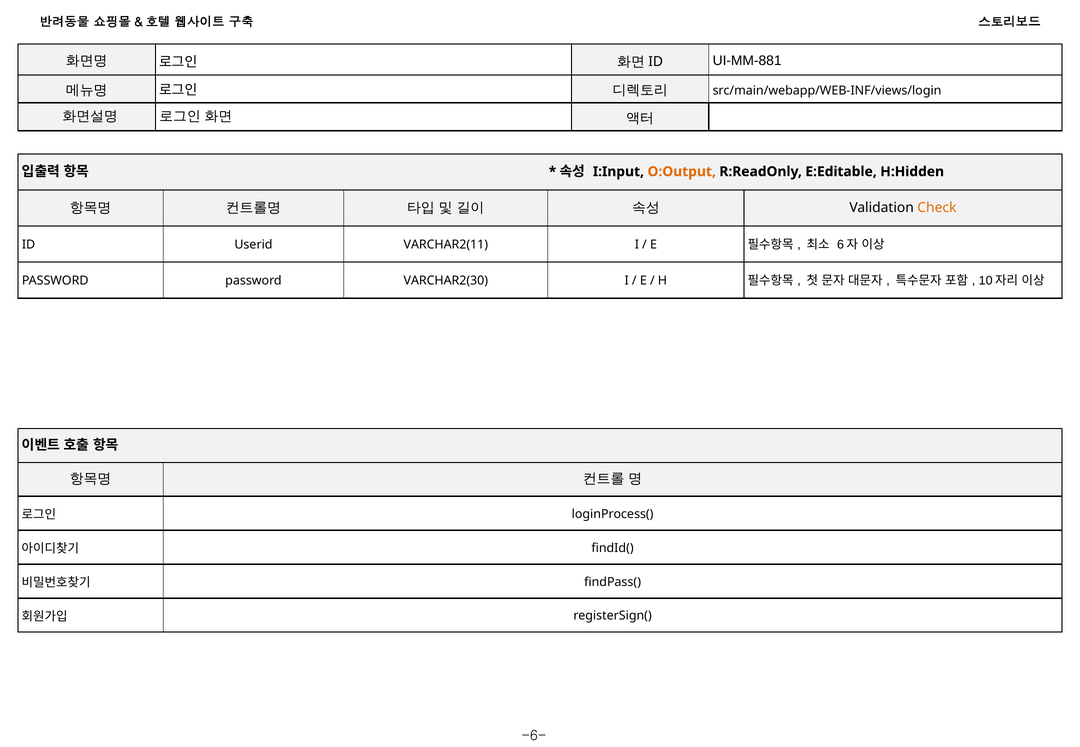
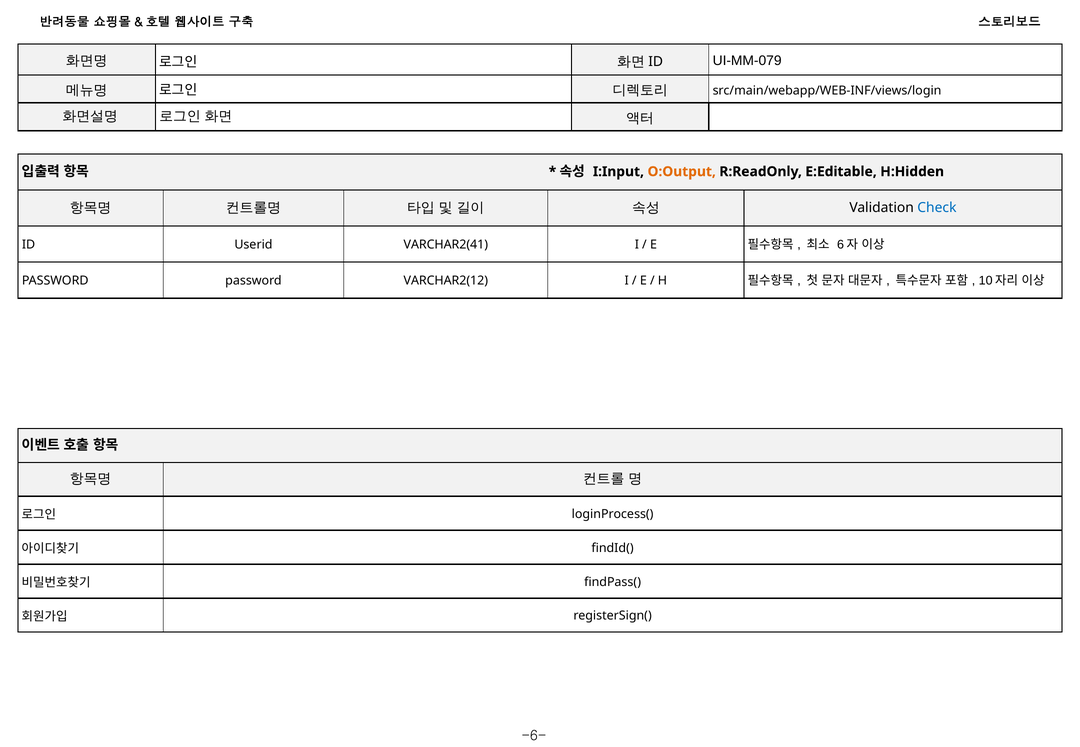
UI-MM-881: UI-MM-881 -> UI-MM-079 (747, 61)
Check colour: orange -> blue (937, 208)
VARCHAR2(11: VARCHAR2(11 -> VARCHAR2(41 (446, 245)
VARCHAR2(30: VARCHAR2(30 -> VARCHAR2(12 (446, 281)
